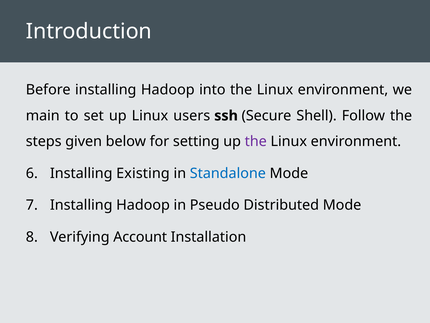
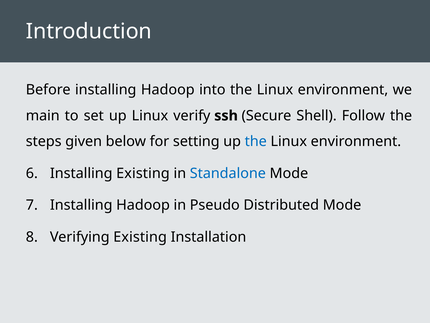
users: users -> verify (192, 116)
the colour: purple -> blue (256, 141)
Verifying Account: Account -> Existing (140, 237)
